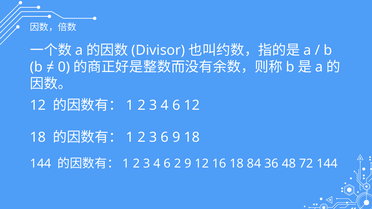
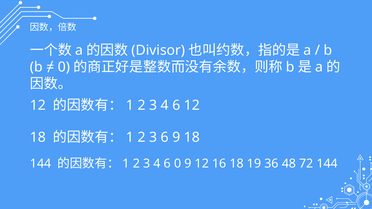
6 2: 2 -> 0 (178, 164)
84: 84 -> 19 (254, 164)
